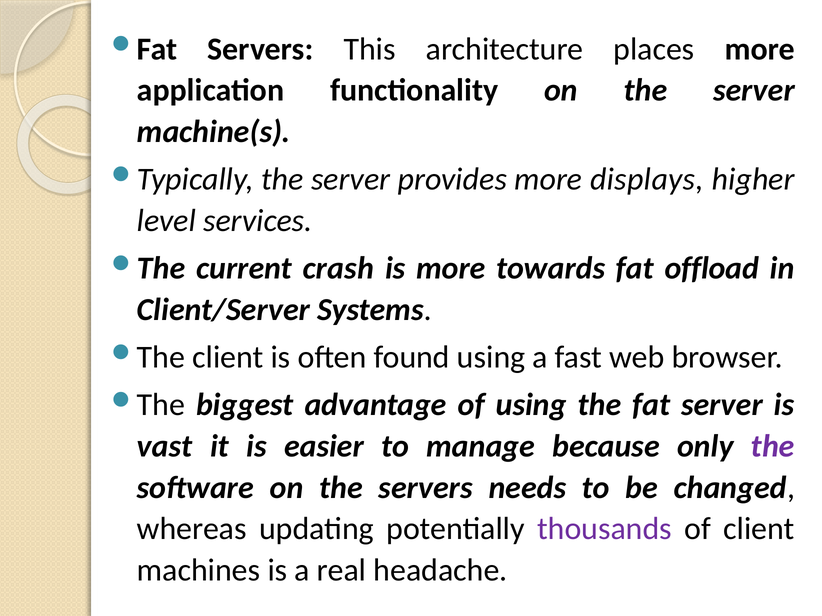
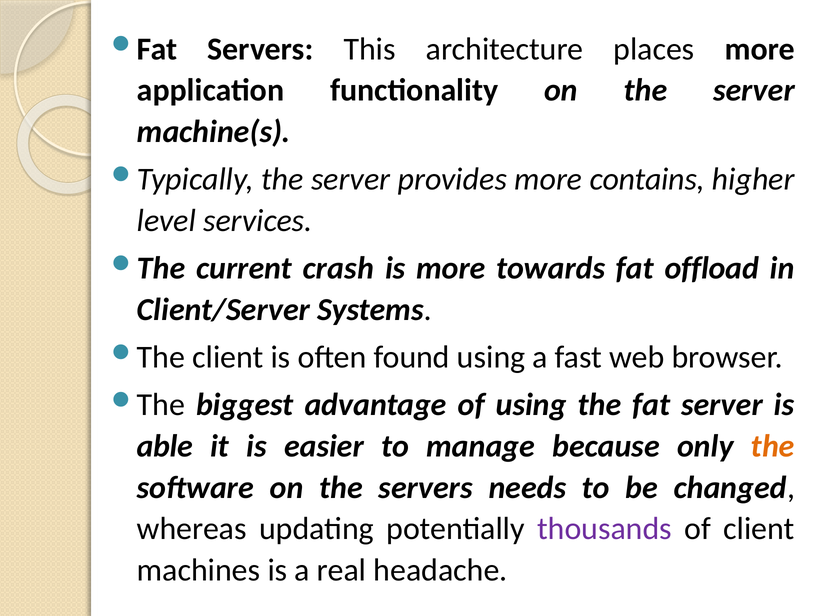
displays: displays -> contains (647, 179)
vast: vast -> able (165, 446)
the colour: purple -> orange (773, 446)
